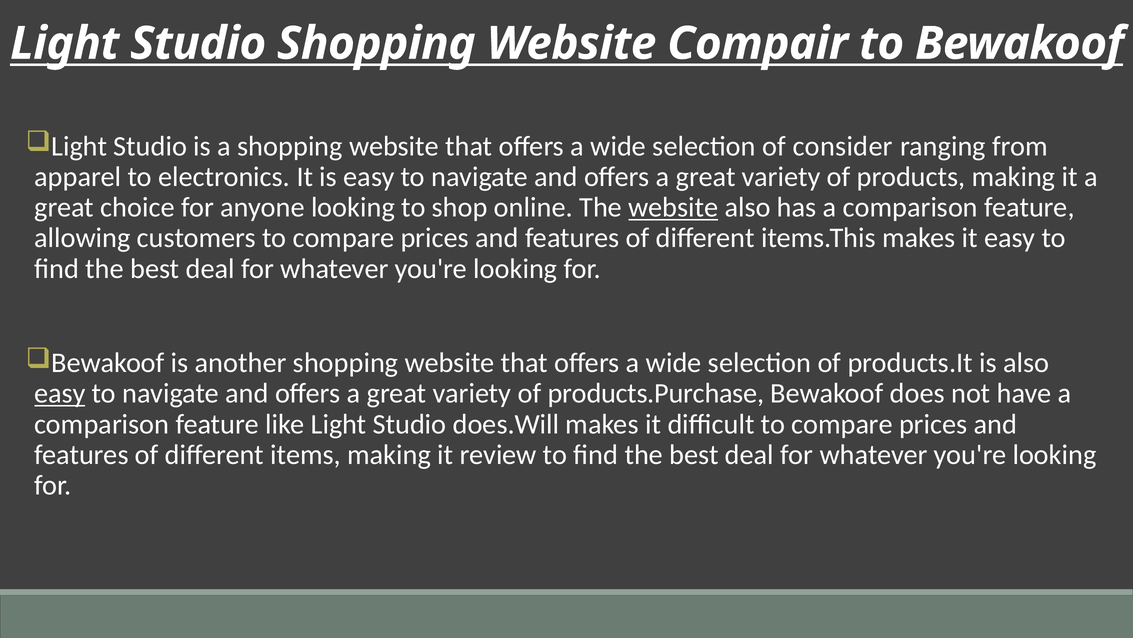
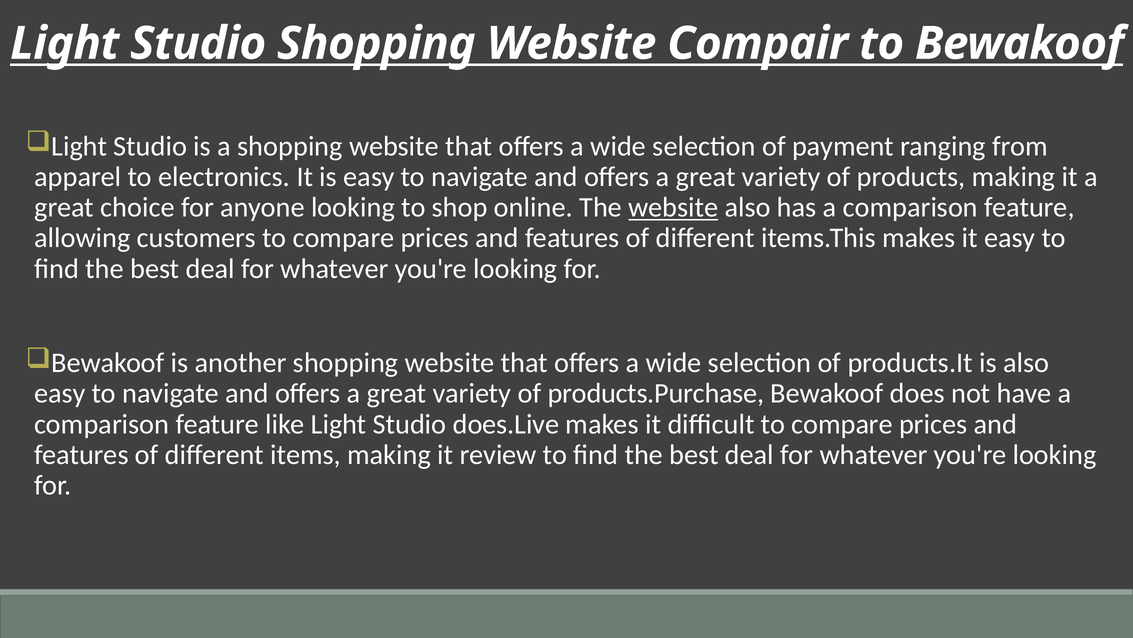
consider: consider -> payment (843, 146)
easy underline: present -> none (60, 393)
does.Will: does.Will -> does.Live (506, 424)
